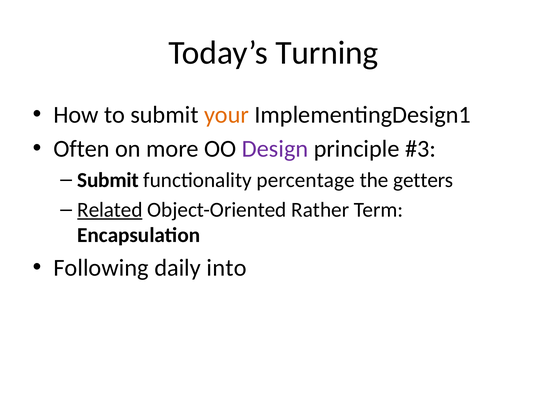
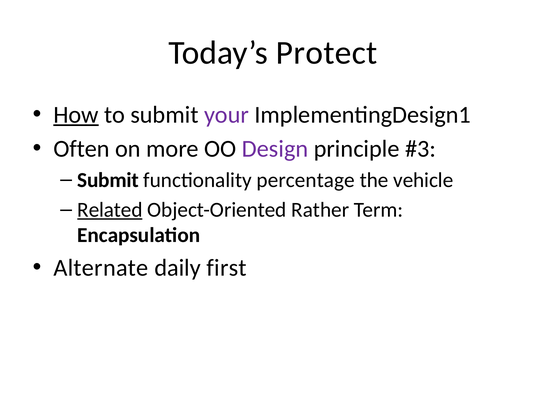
Turning: Turning -> Protect (327, 53)
How underline: none -> present (76, 115)
your colour: orange -> purple (226, 115)
getters: getters -> vehicle (423, 180)
Following: Following -> Alternate (101, 268)
into: into -> first (227, 268)
